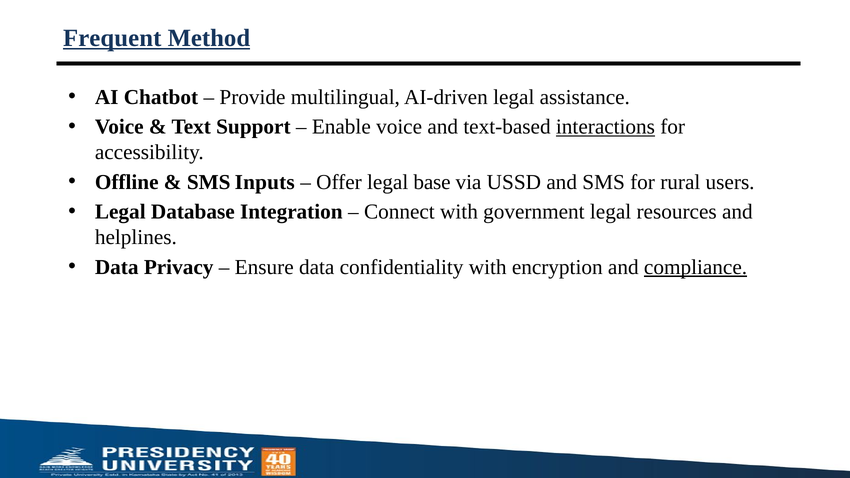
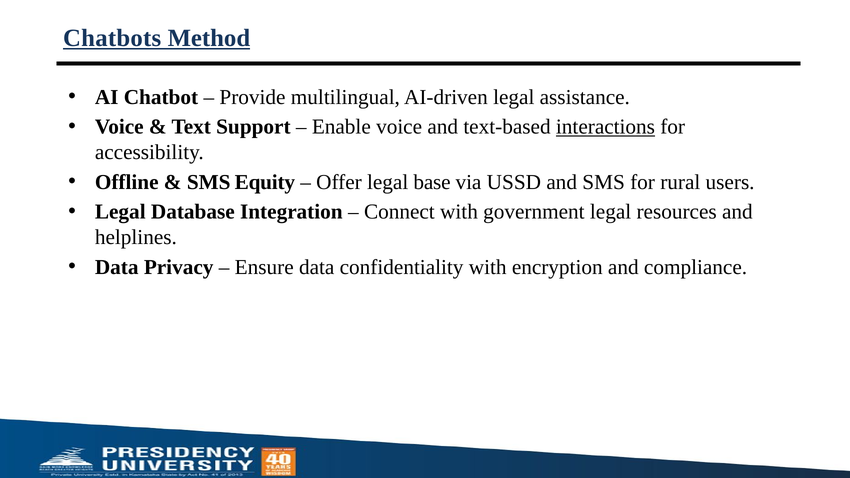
Frequent: Frequent -> Chatbots (112, 38)
Inputs: Inputs -> Equity (265, 182)
compliance underline: present -> none (696, 267)
